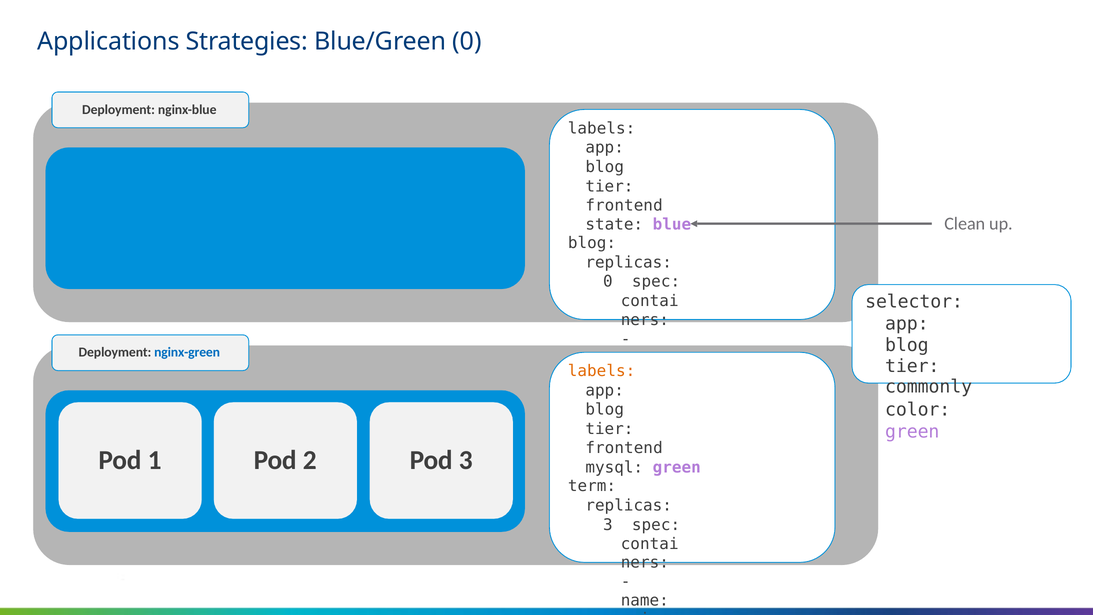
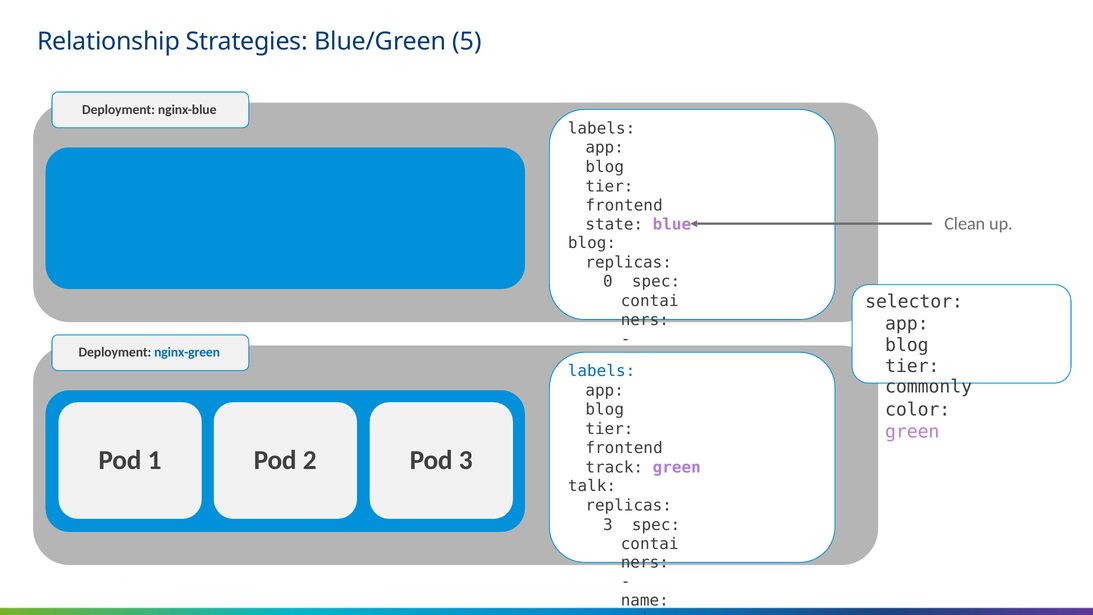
Applications: Applications -> Relationship (108, 41)
Blue/Green 0: 0 -> 5 (467, 41)
labels colour: orange -> blue (602, 371)
mysql: mysql -> track (614, 467)
term: term -> talk (592, 486)
